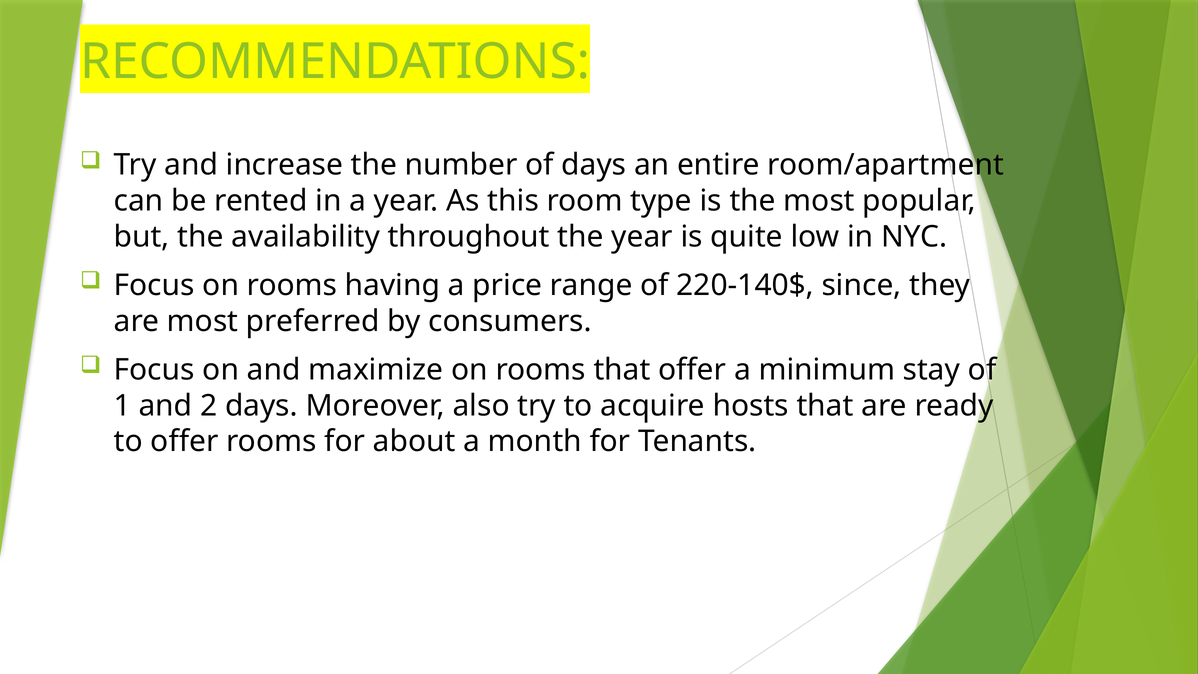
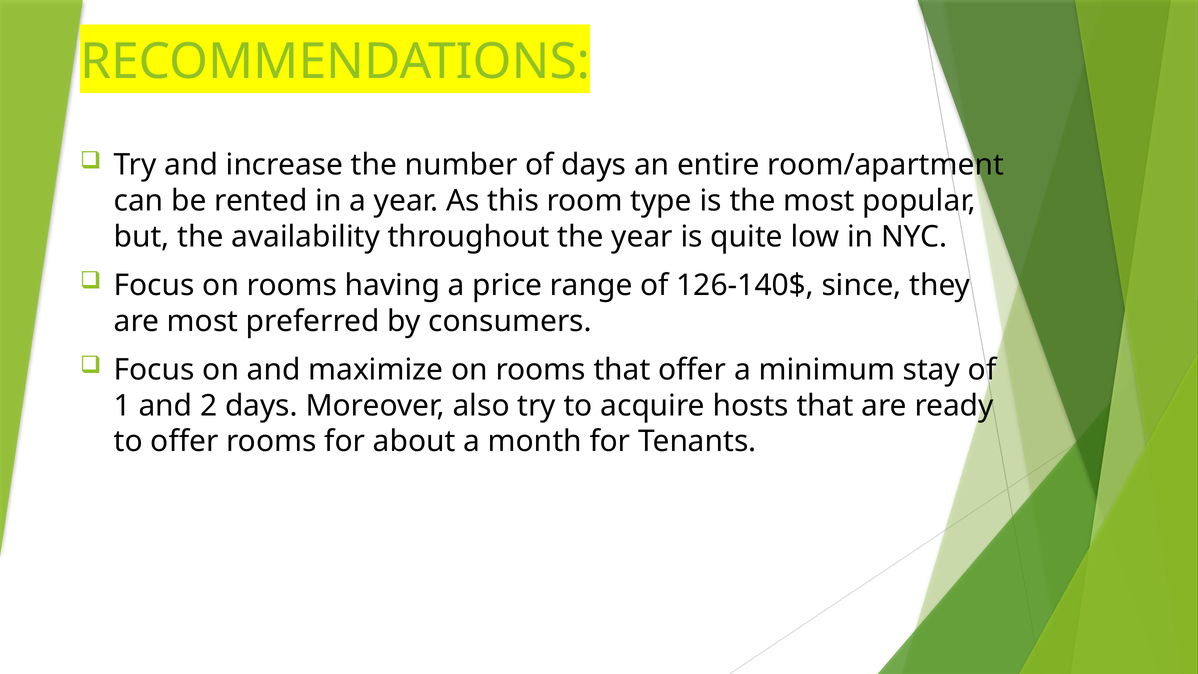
220-140$: 220-140$ -> 126-140$ (745, 285)
